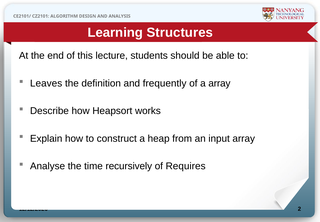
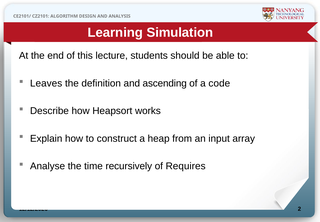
Structures: Structures -> Simulation (180, 32)
frequently: frequently -> ascending (165, 83)
a array: array -> code (219, 83)
